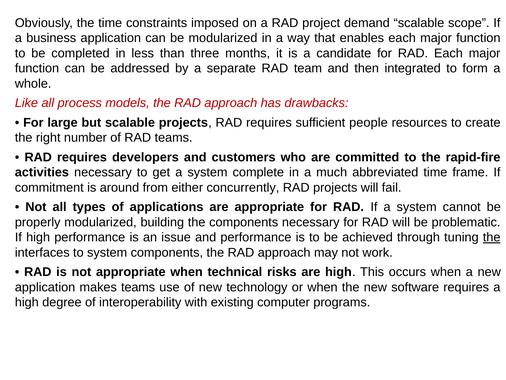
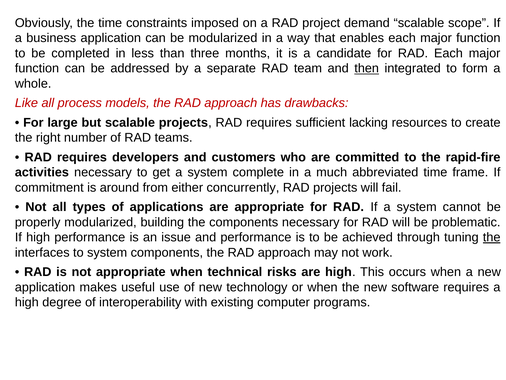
then underline: none -> present (367, 68)
people: people -> lacking (369, 122)
makes teams: teams -> useful (138, 287)
